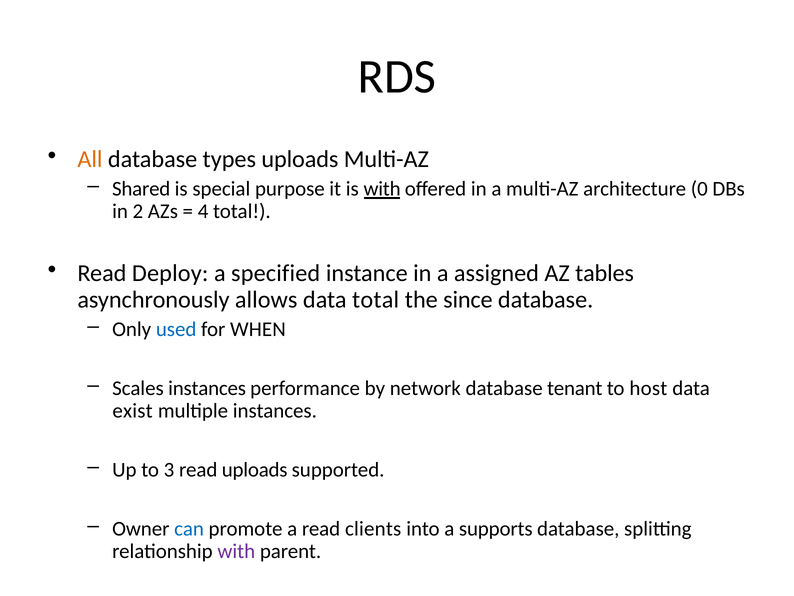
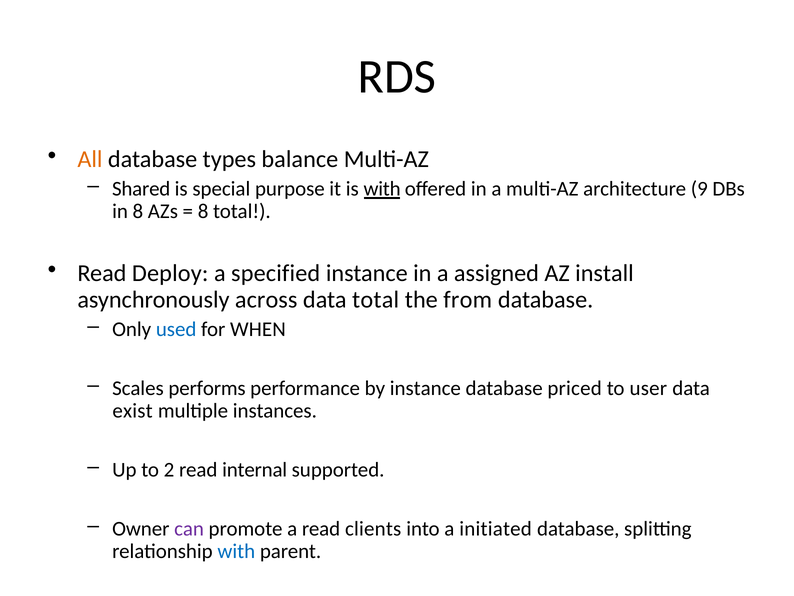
types uploads: uploads -> balance (300, 159)
0: 0 -> 9 (699, 189)
in 2: 2 -> 8 (138, 211)
4: 4 -> 8 (203, 211)
tables: tables -> install (604, 273)
allows: allows -> across (266, 299)
since: since -> from (468, 299)
Scales instances: instances -> performs (207, 388)
by network: network -> instance (425, 388)
tenant: tenant -> priced (575, 388)
host: host -> user (648, 388)
3: 3 -> 2 (169, 469)
read uploads: uploads -> internal (255, 469)
can colour: blue -> purple (189, 528)
supports: supports -> initiated (496, 528)
with colour: purple -> blue (236, 551)
